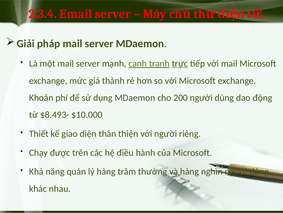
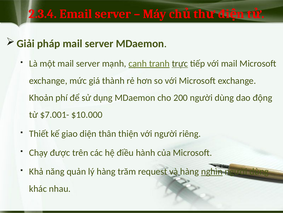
$8.493-: $8.493- -> $7.001- (55, 114)
thường: thường -> request (153, 171)
nghìn underline: none -> present (212, 171)
